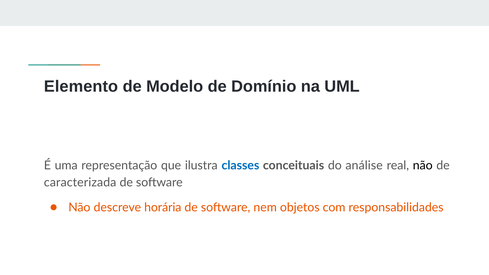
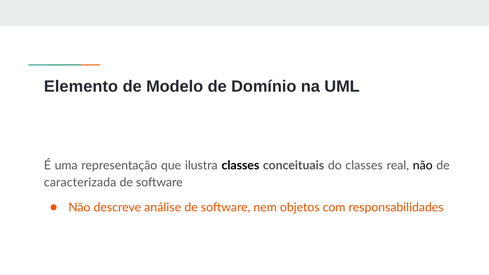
classes colour: blue -> black (240, 166)
do análise: análise -> classes (364, 166)
horária: horária -> análise (163, 207)
